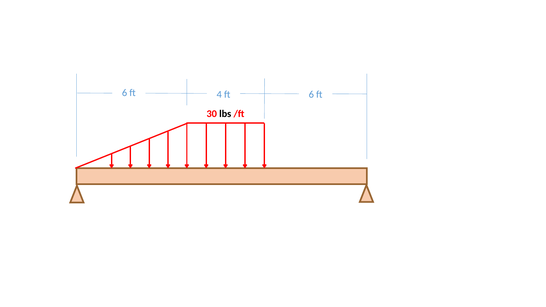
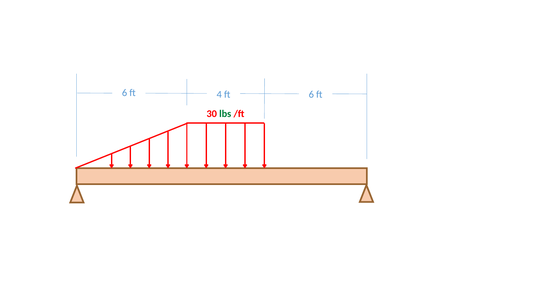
lbs colour: black -> green (225, 114)
